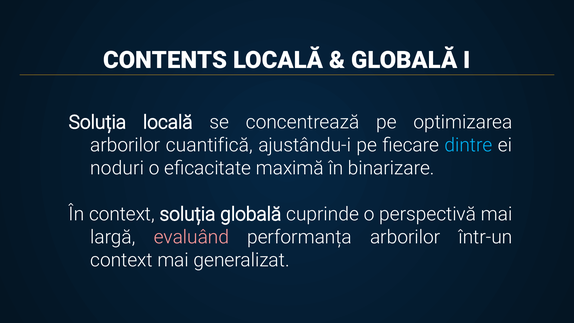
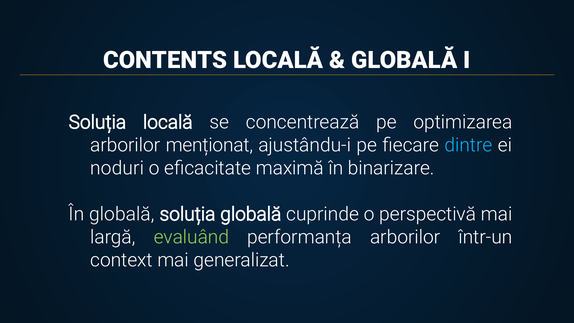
cuantifică: cuantifică -> menționat (209, 145)
În context: context -> globală (122, 214)
evaluând colour: pink -> light green (191, 237)
